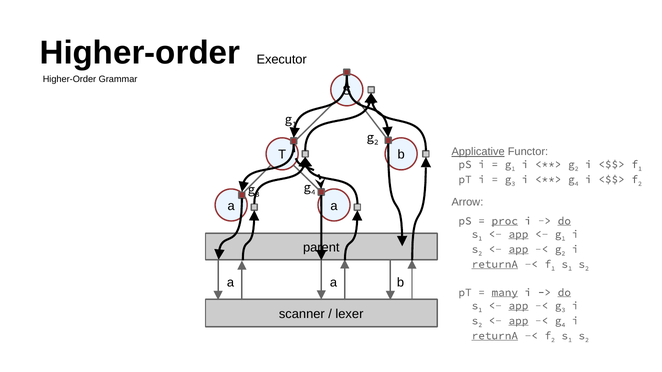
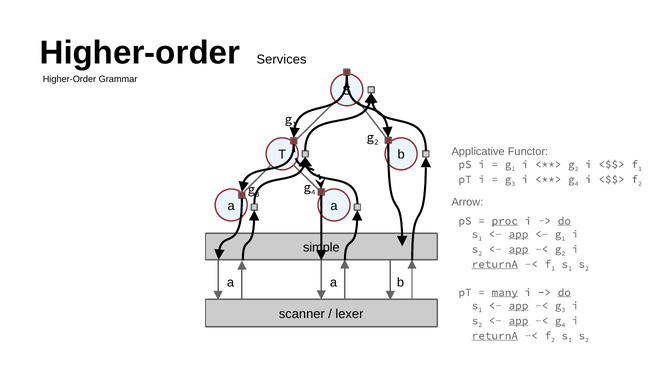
Executor: Executor -> Services (282, 59)
Applicative underline: present -> none (478, 152)
parent: parent -> simple (321, 248)
